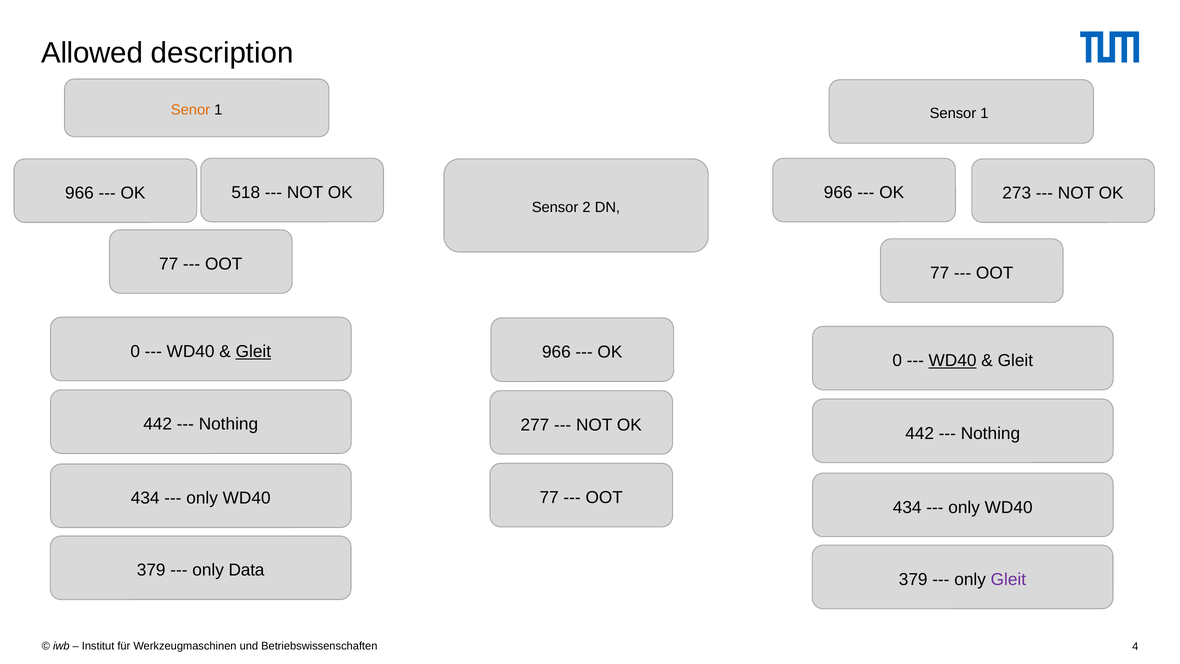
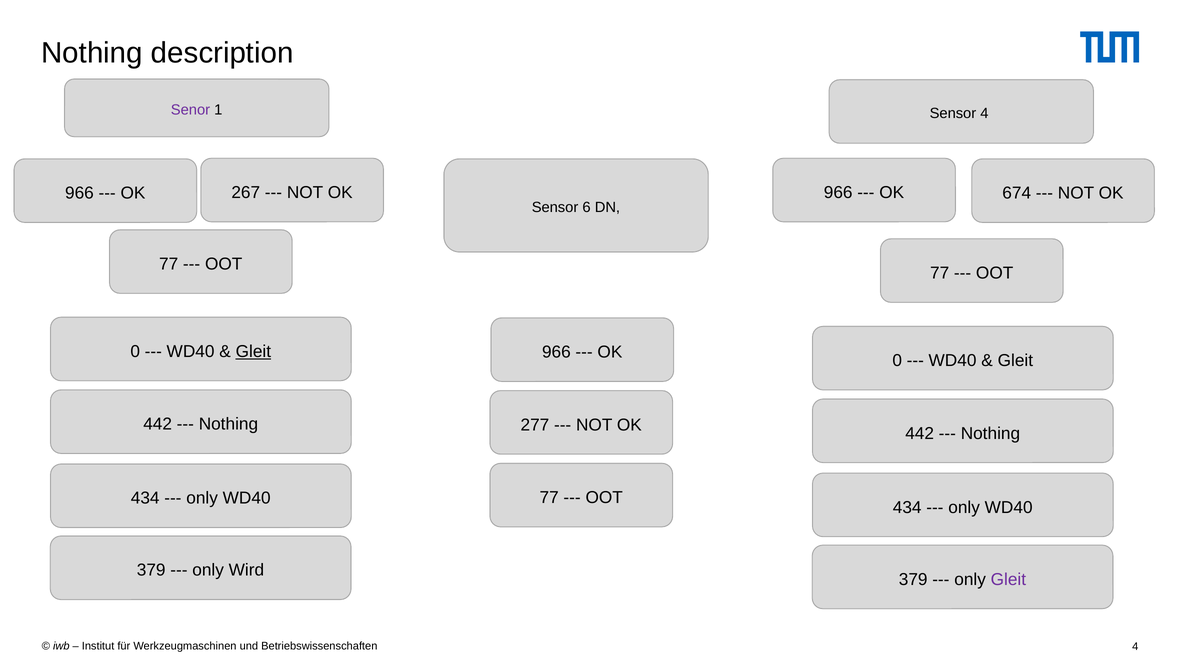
Allowed: Allowed -> Nothing (92, 53)
Senor colour: orange -> purple (190, 110)
Sensor 1: 1 -> 4 (984, 114)
273: 273 -> 674 (1017, 193)
518: 518 -> 267 (246, 192)
2: 2 -> 6 (587, 207)
WD40 underline: present -> none (953, 360)
Data: Data -> Wird (246, 570)
